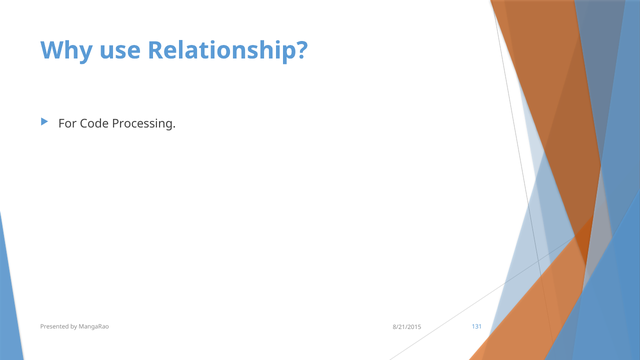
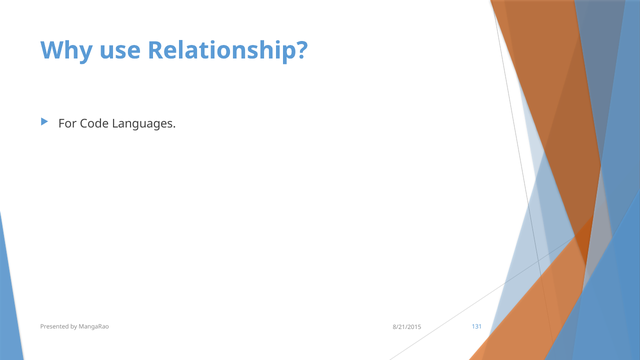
Processing: Processing -> Languages (144, 124)
